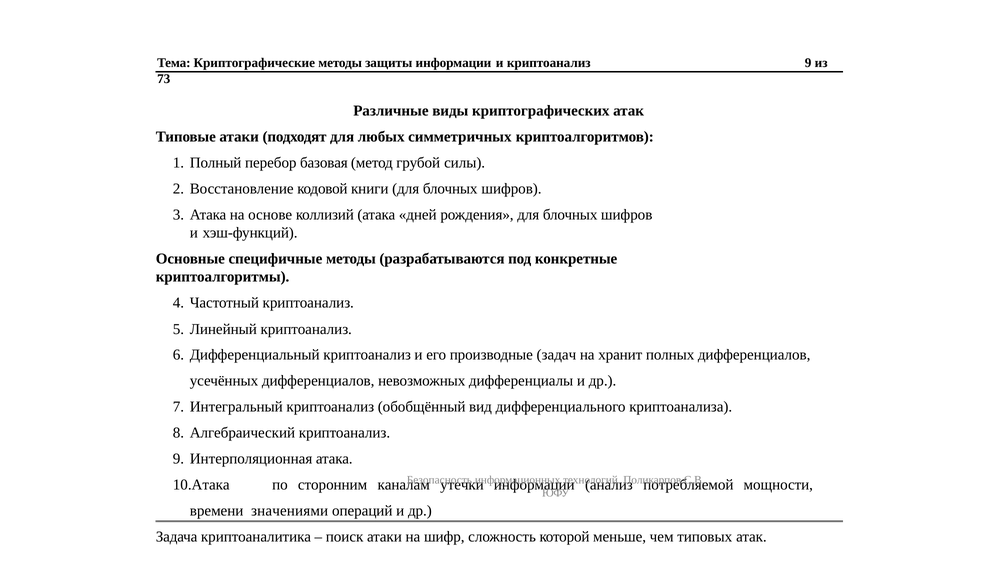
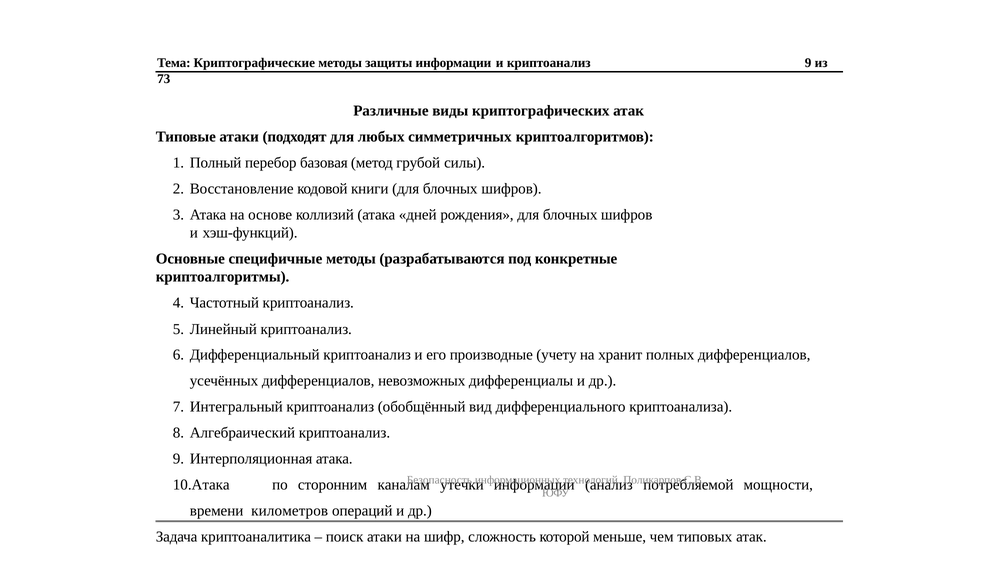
задач: задач -> учету (556, 355)
значениями: значениями -> километров (290, 511)
